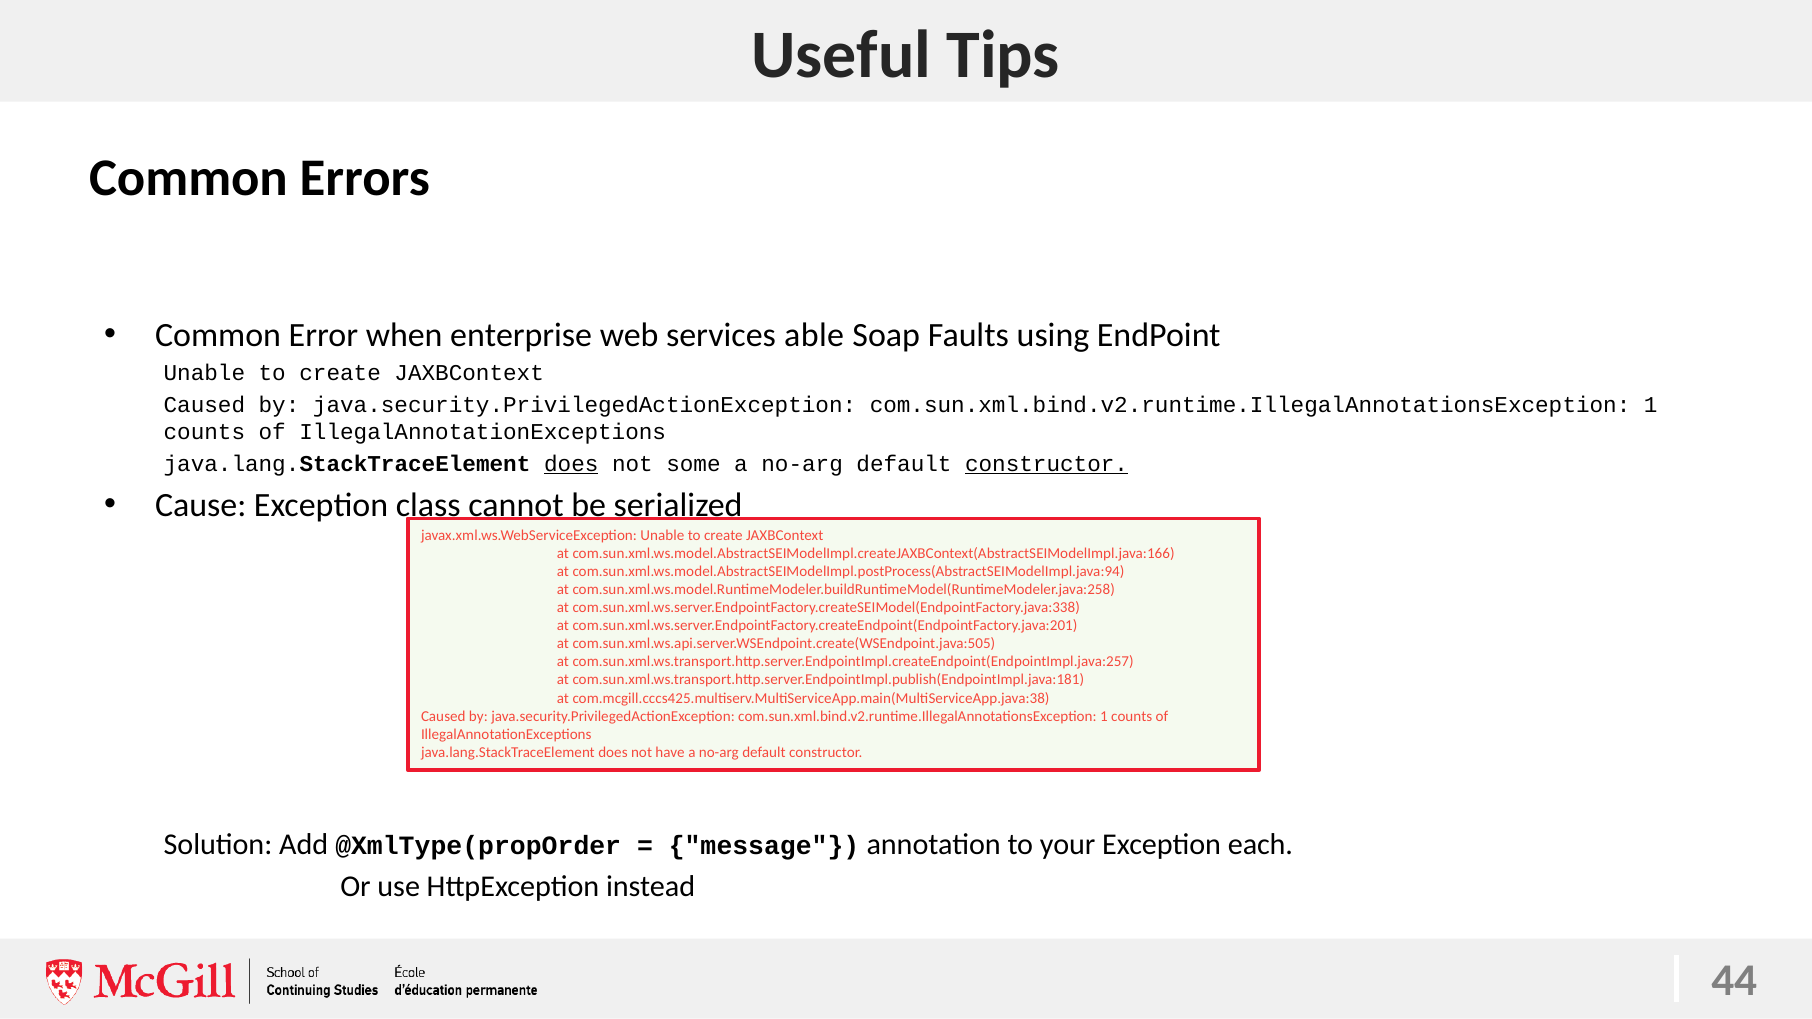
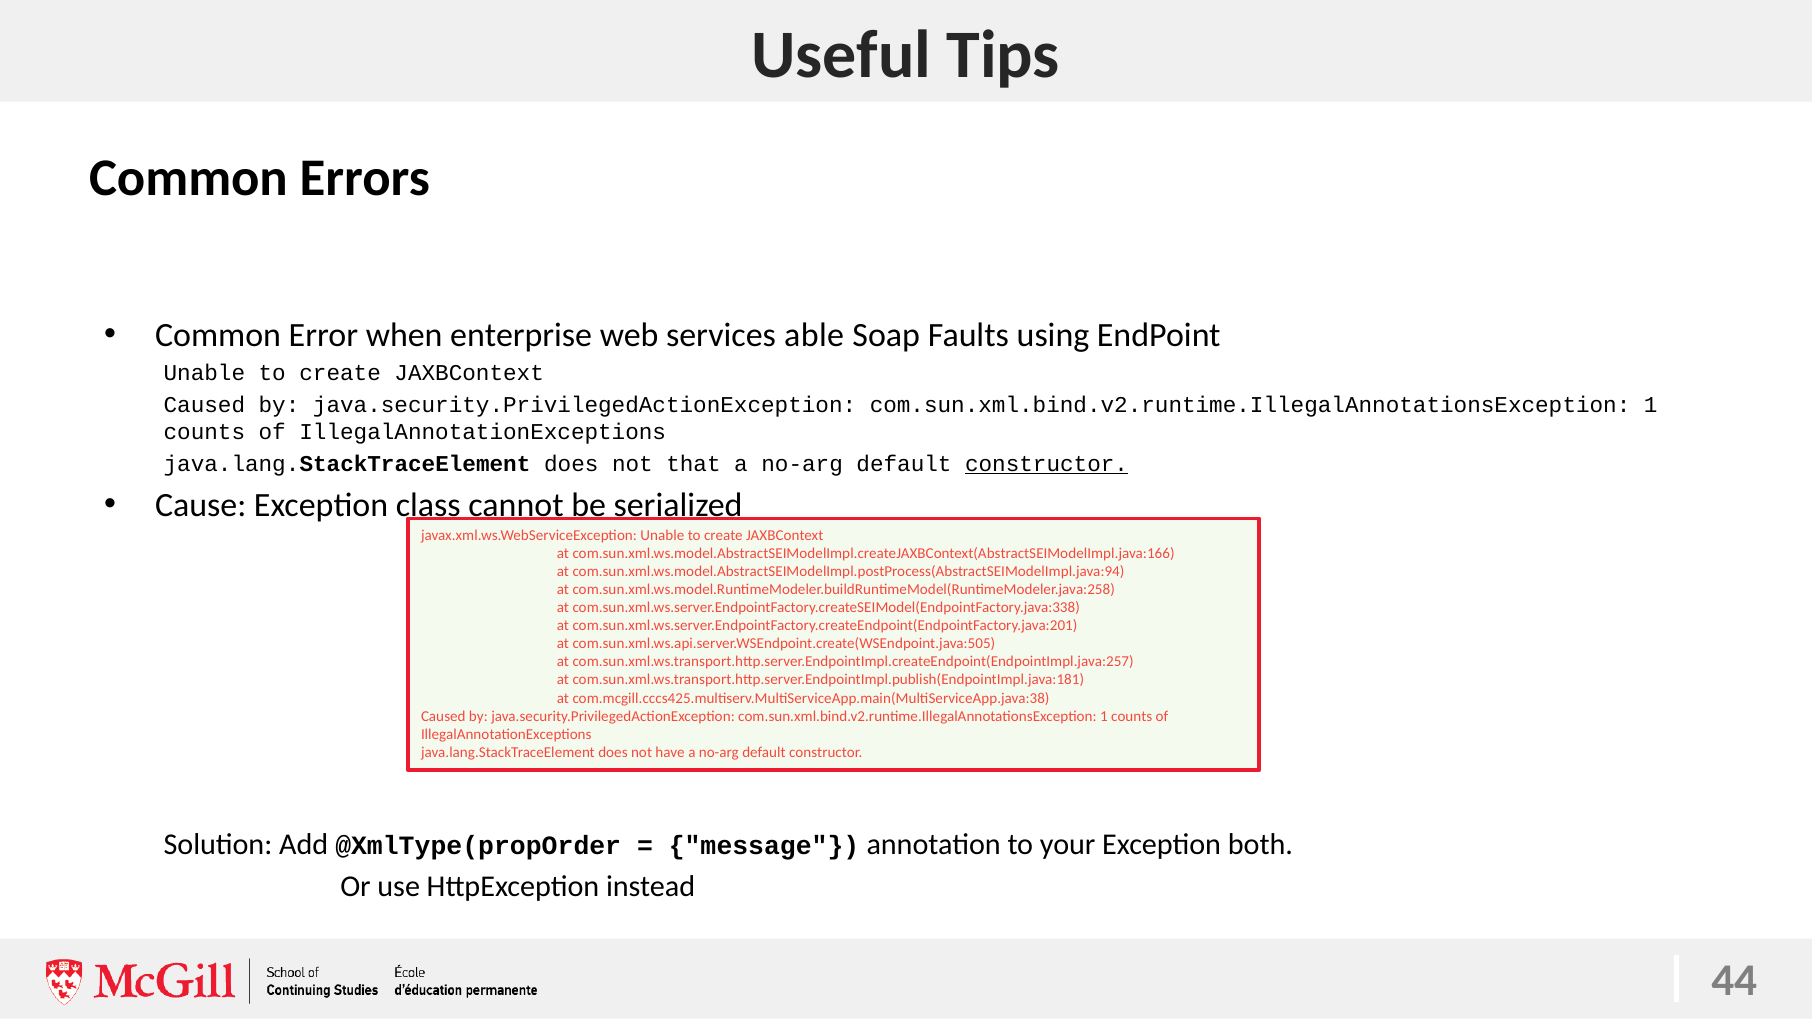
does underline: present -> none (571, 464)
some: some -> that (693, 464)
each: each -> both (1260, 845)
